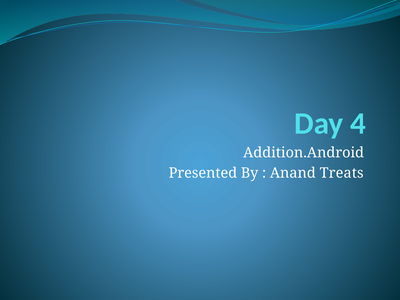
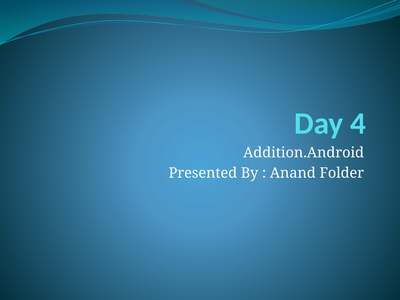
Treats: Treats -> Folder (342, 173)
